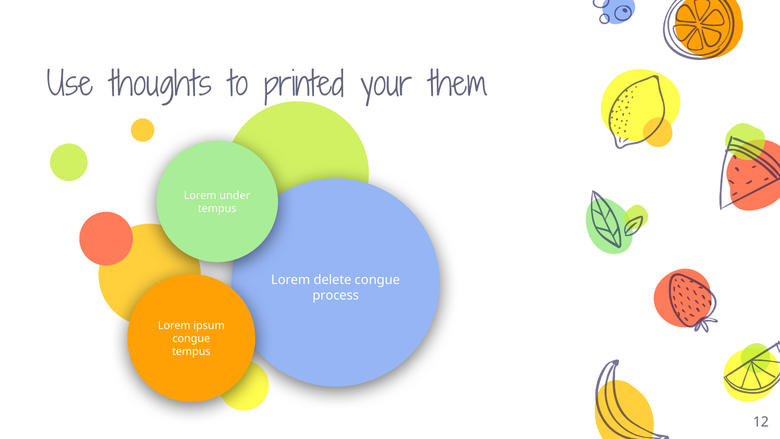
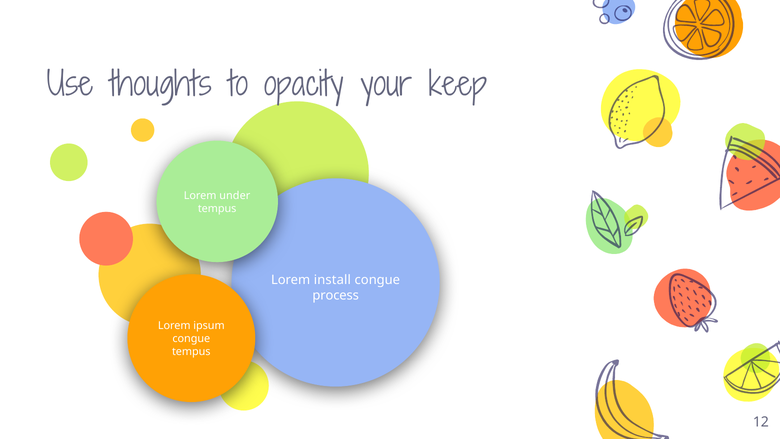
printed: printed -> opacity (304, 85)
them: them -> keep (458, 85)
delete: delete -> install (332, 280)
